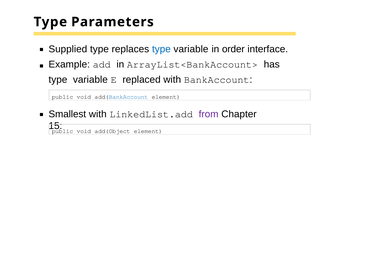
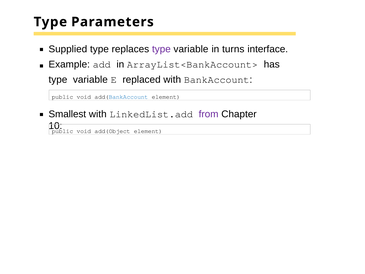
type colour: blue -> purple (161, 49)
order: order -> turns (233, 49)
15: 15 -> 10 (55, 126)
